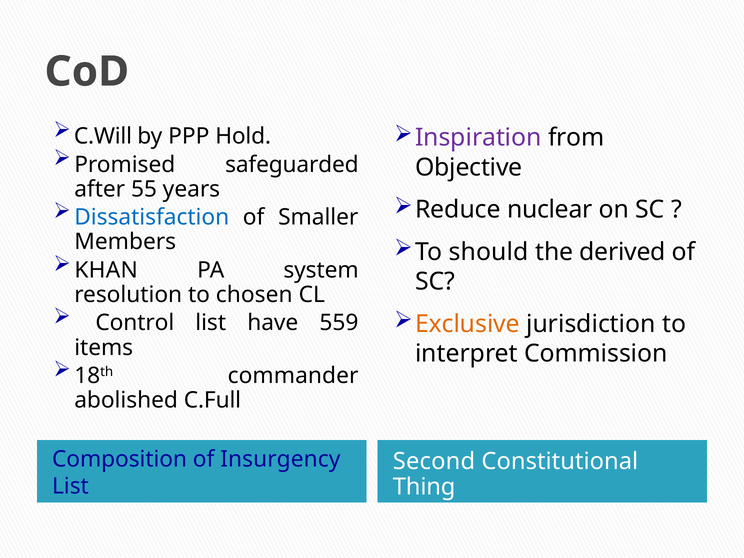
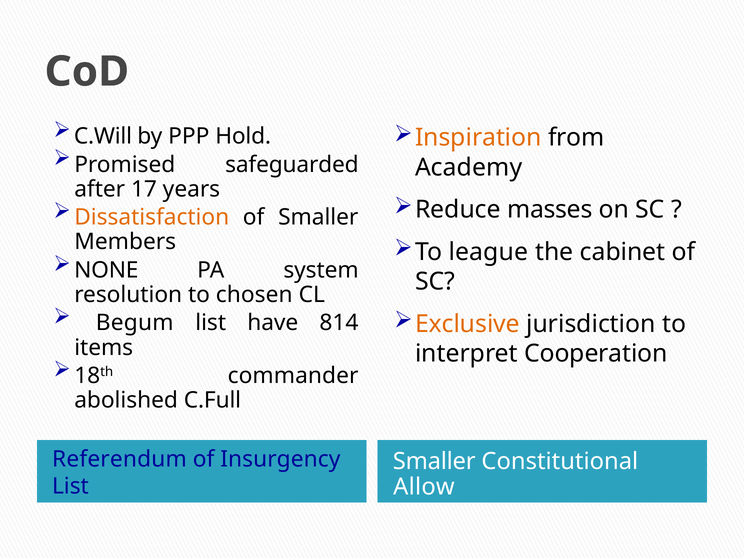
Inspiration colour: purple -> orange (478, 138)
Objective: Objective -> Academy (469, 168)
55: 55 -> 17 (144, 189)
nuclear: nuclear -> masses (550, 210)
Dissatisfaction colour: blue -> orange (152, 217)
should: should -> league (489, 252)
derived: derived -> cabinet (623, 252)
KHAN: KHAN -> NONE (106, 270)
Control: Control -> Begum (135, 323)
559: 559 -> 814 (339, 323)
Commission: Commission -> Cooperation (596, 354)
Composition: Composition -> Referendum (119, 459)
Second: Second -> Smaller (434, 461)
Thing: Thing -> Allow (424, 487)
